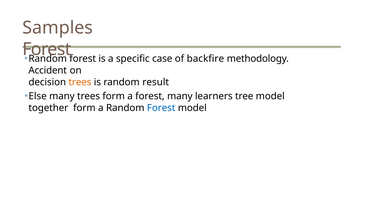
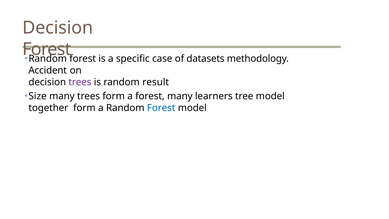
Samples: Samples -> Decision (58, 28)
backfire: backfire -> datasets (206, 59)
trees colour: orange -> purple (80, 82)
Else: Else -> Size (38, 96)
